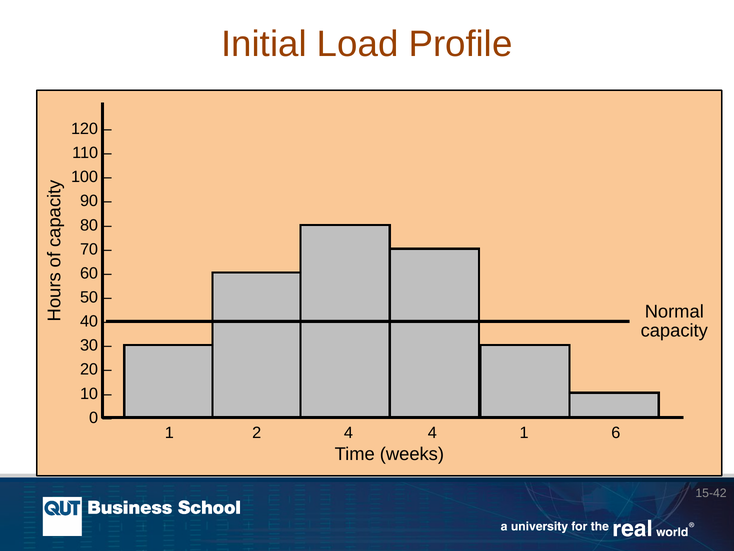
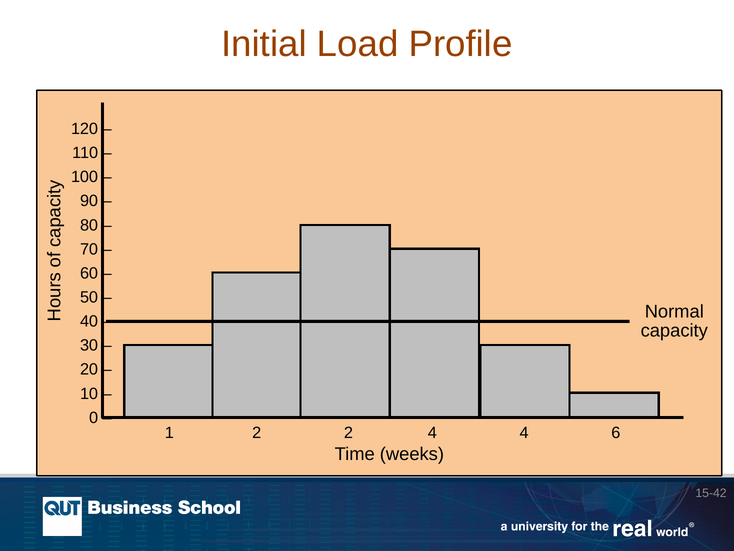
2 4: 4 -> 2 (348, 432)
4 1: 1 -> 4 (524, 432)
